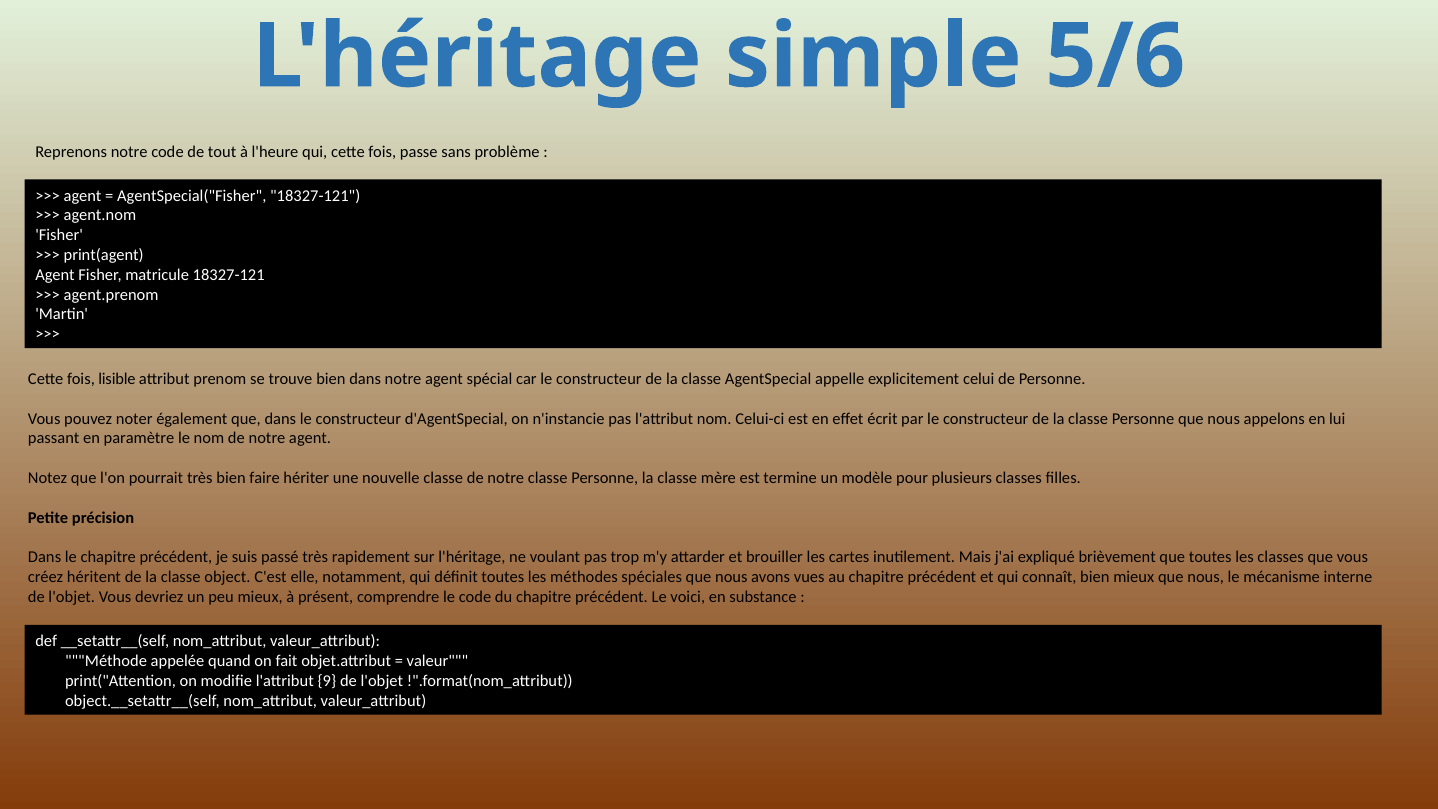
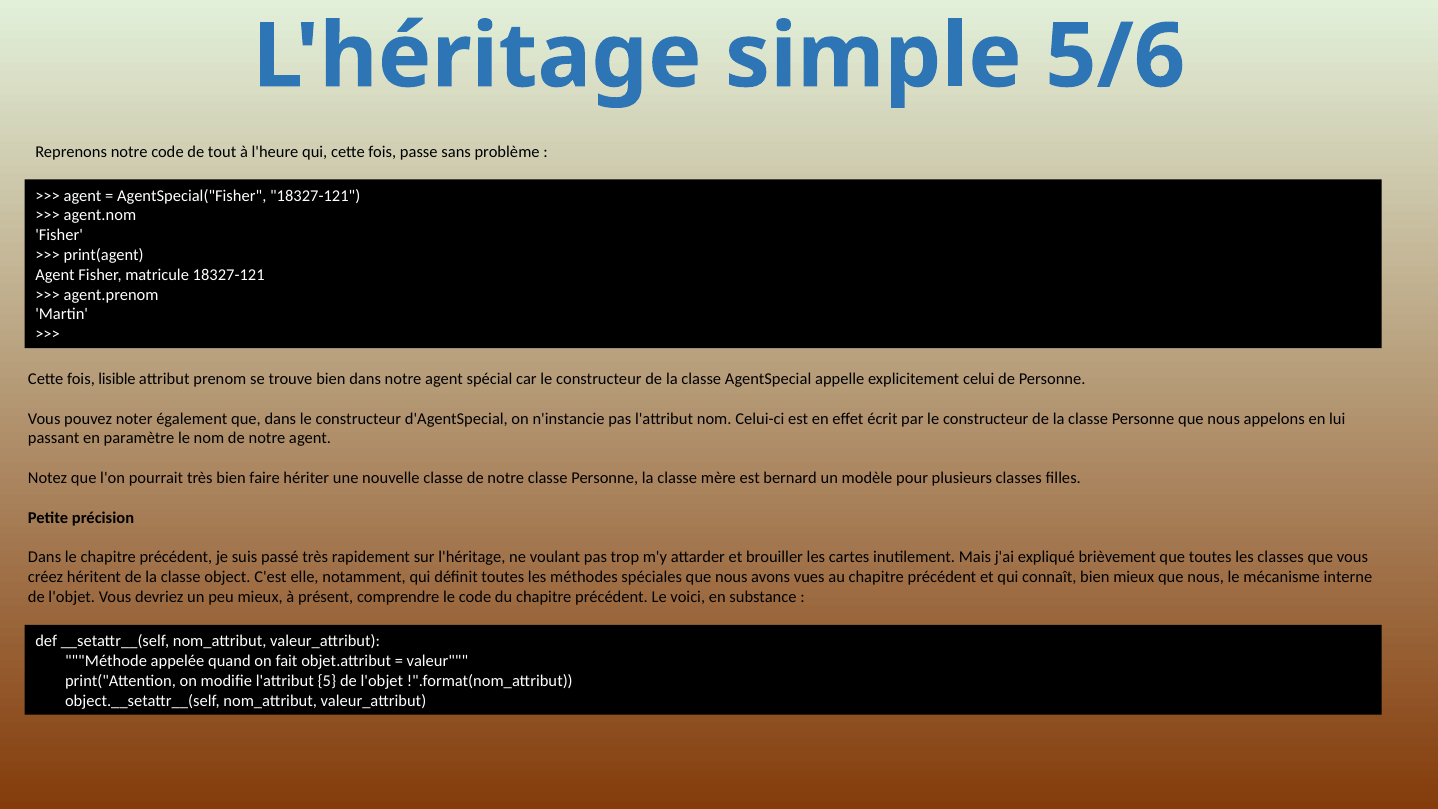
termine: termine -> bernard (790, 478)
9: 9 -> 5 (327, 681)
